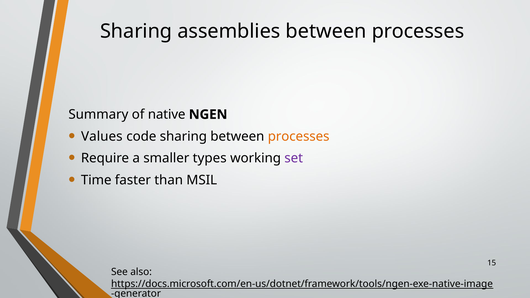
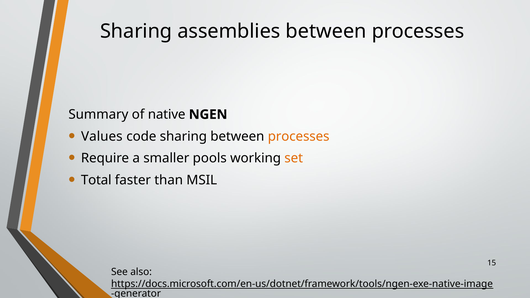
types: types -> pools (210, 158)
set colour: purple -> orange (294, 158)
Time: Time -> Total (96, 180)
